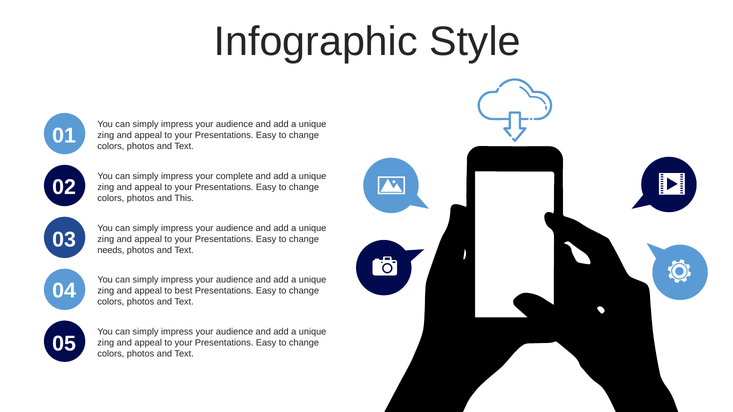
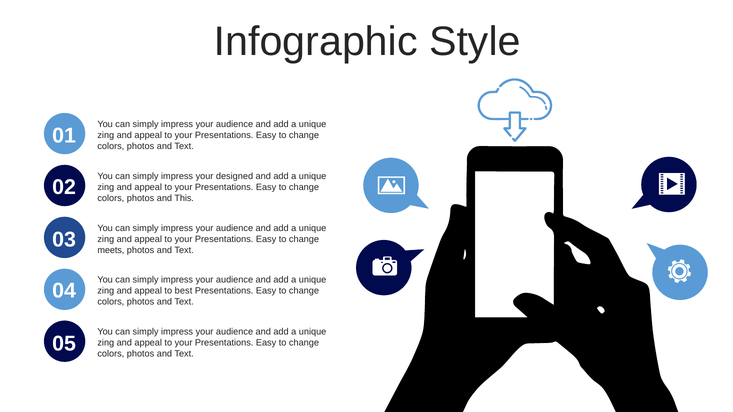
complete: complete -> designed (235, 176)
needs: needs -> meets (111, 250)
